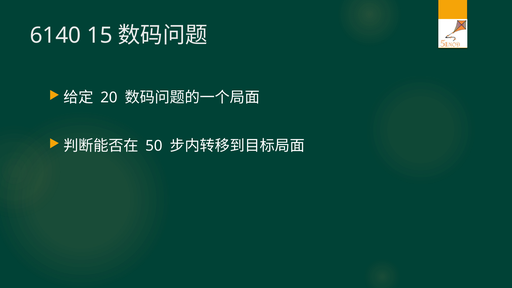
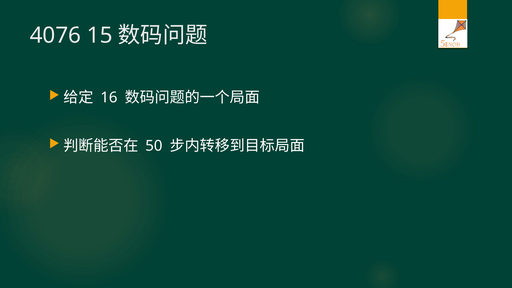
6140: 6140 -> 4076 (55, 35)
20: 20 -> 16 (109, 98)
